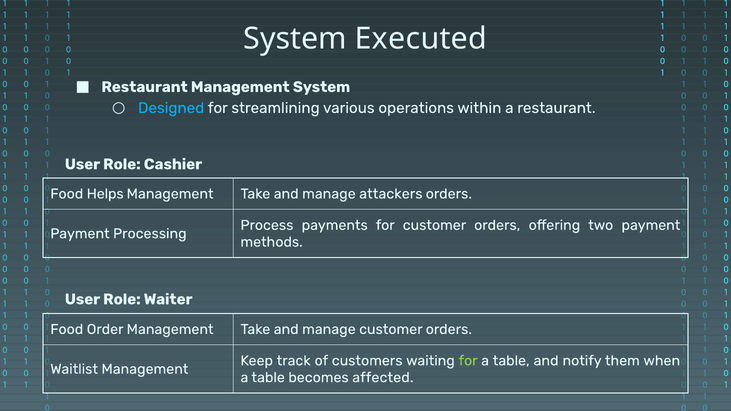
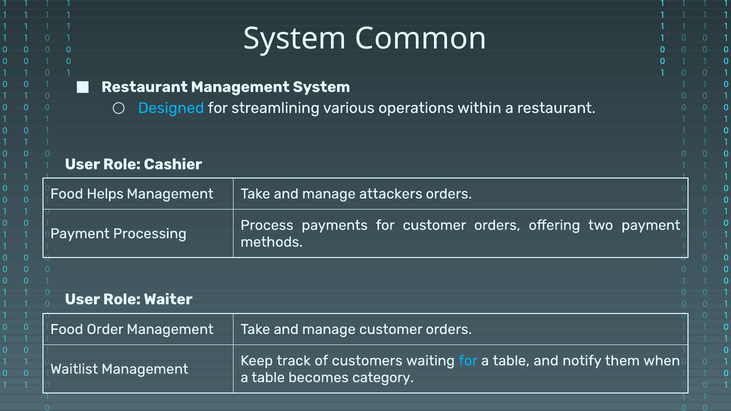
Executed: Executed -> Common (421, 39)
for colour: light green -> light blue (468, 361)
affected: affected -> category (383, 378)
